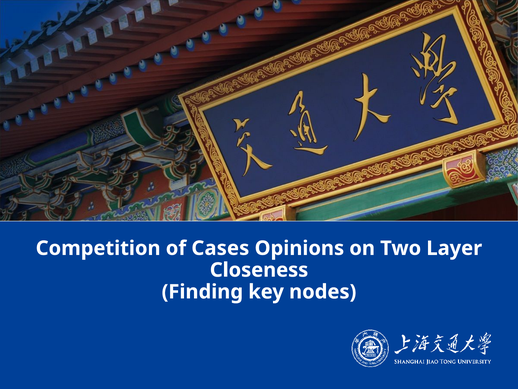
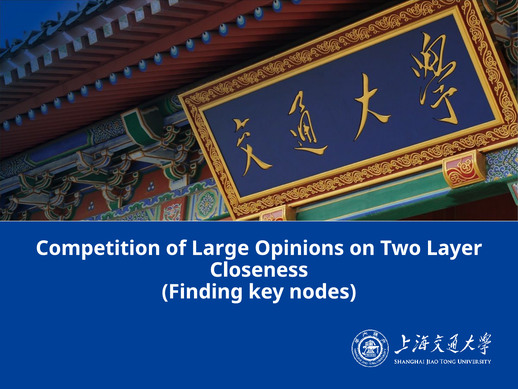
Cases: Cases -> Large (220, 248)
